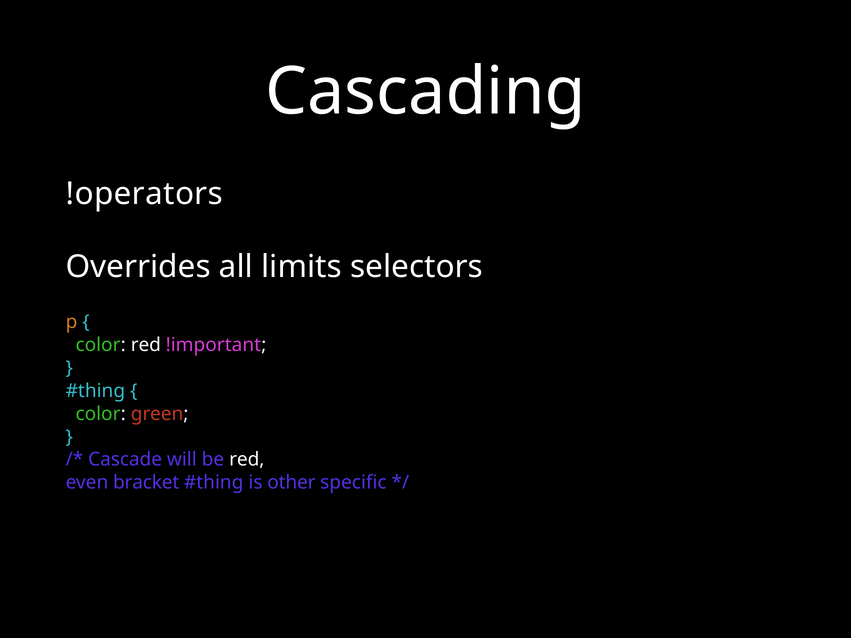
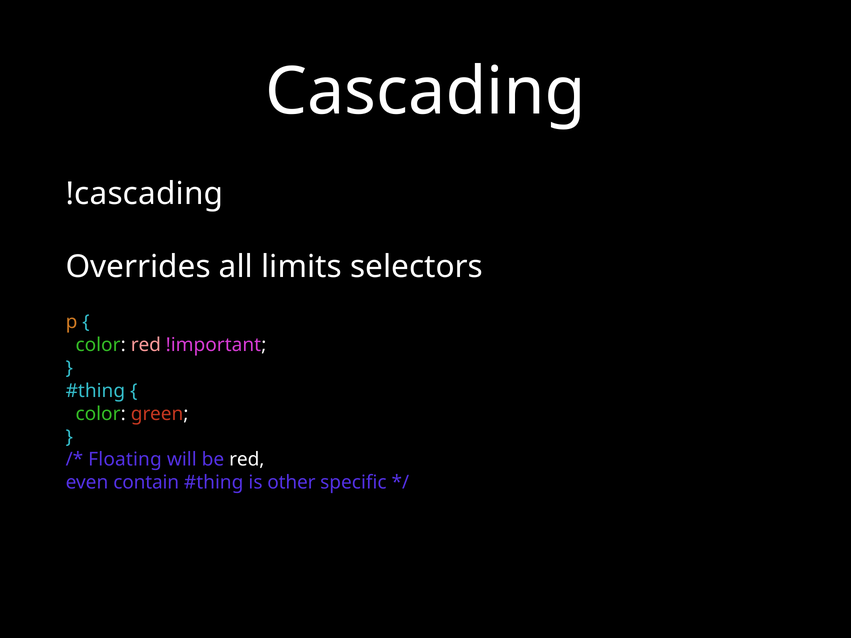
!operators: !operators -> !cascading (144, 194)
red colour: white -> pink (146, 345)
Cascade: Cascade -> Floating (125, 460)
bracket: bracket -> contain (146, 483)
